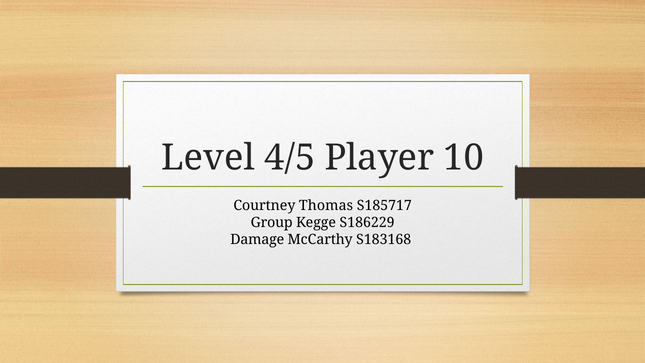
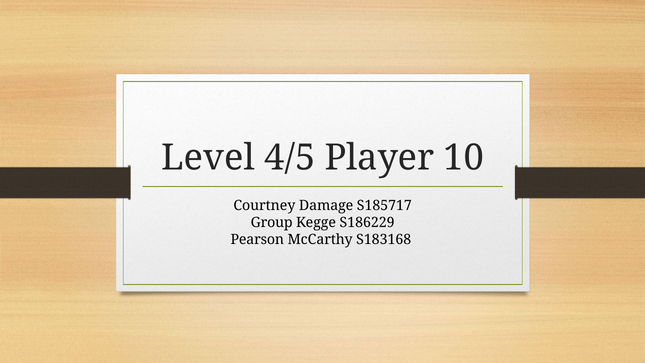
Thomas: Thomas -> Damage (326, 205)
Damage: Damage -> Pearson (257, 239)
